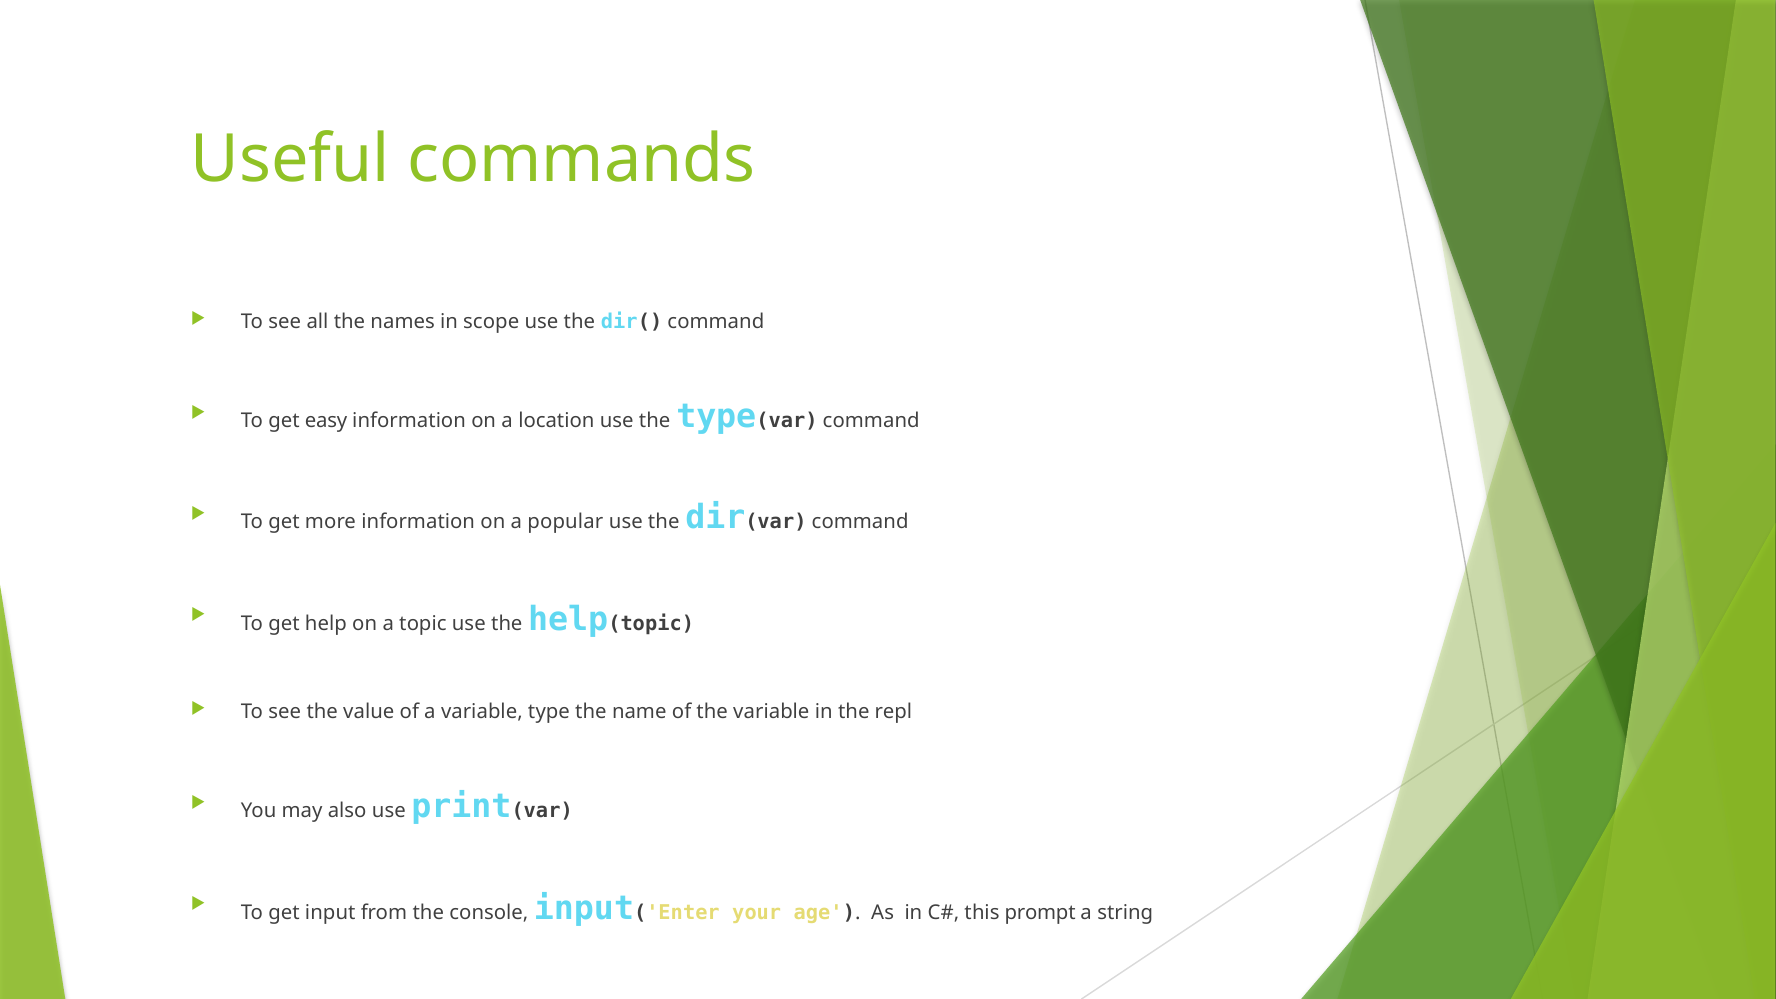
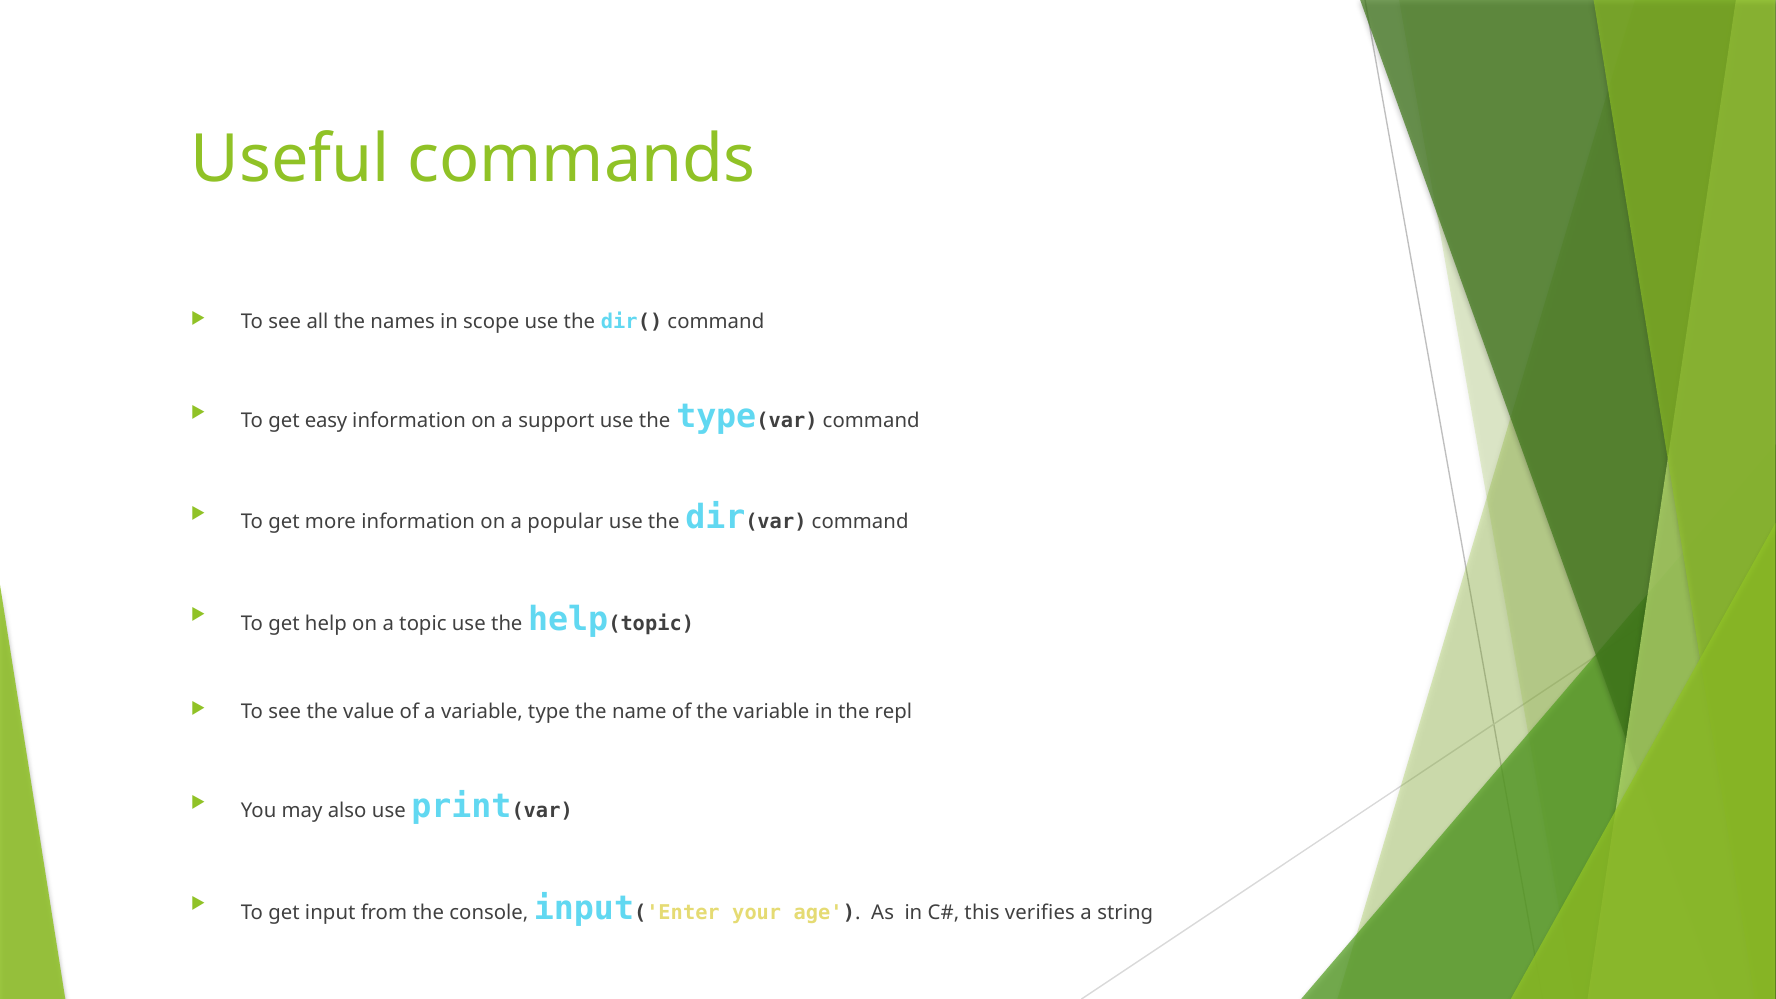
location: location -> support (556, 421)
prompt: prompt -> verifies (1040, 912)
